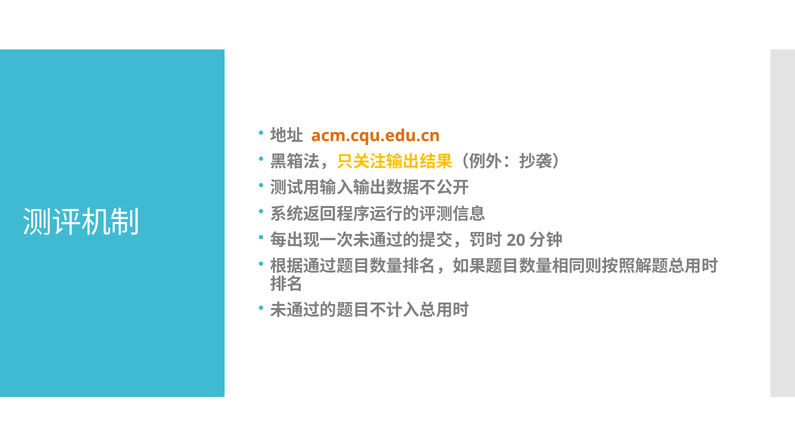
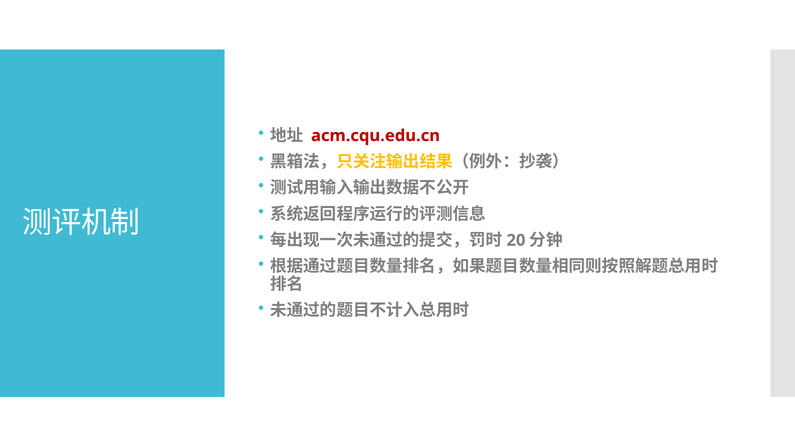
acm.cqu.edu.cn colour: orange -> red (376, 136)
